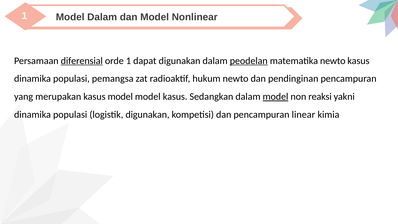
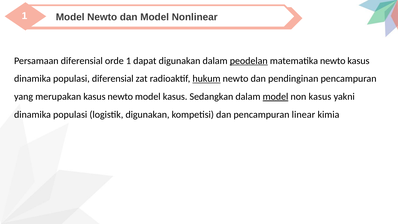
Model Dalam: Dalam -> Newto (102, 17)
diferensial underline: present -> none (82, 61)
populasi pemangsa: pemangsa -> diferensial (113, 79)
hukum underline: none -> present (206, 79)
kasus model: model -> newto (120, 97)
non reaksi: reaksi -> kasus (320, 97)
